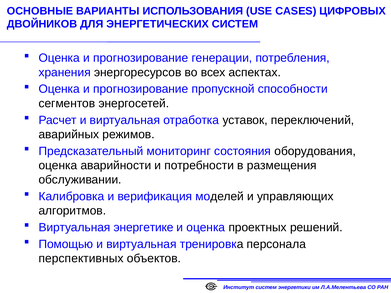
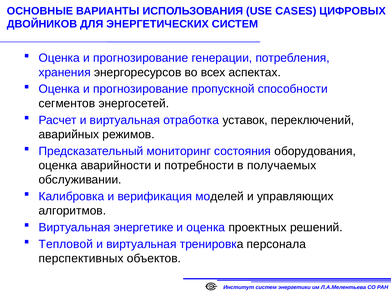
размещения: размещения -> получаемых (282, 166)
Помощью: Помощью -> Тепловой (66, 244)
